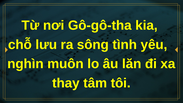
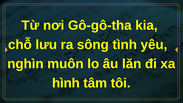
thay: thay -> hình (66, 83)
